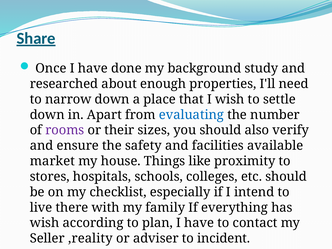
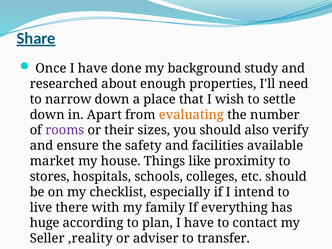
evaluating colour: blue -> orange (191, 115)
wish: wish -> huge (45, 223)
incident: incident -> transfer (224, 238)
